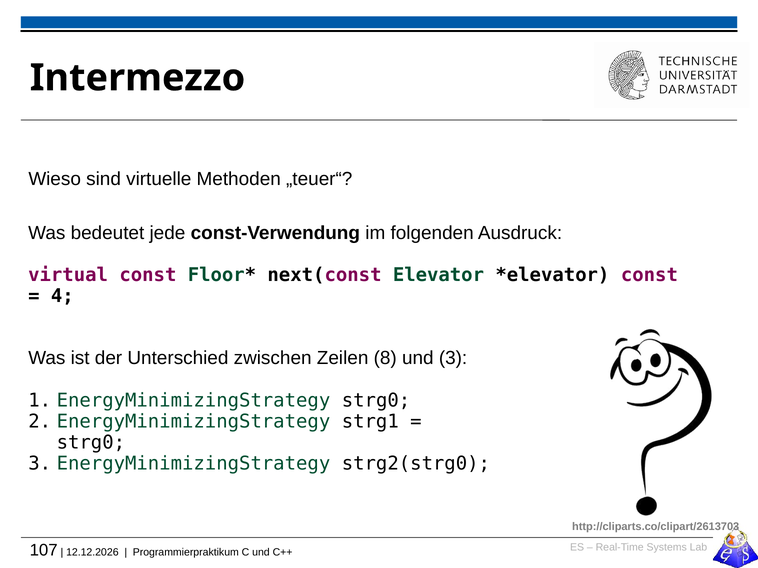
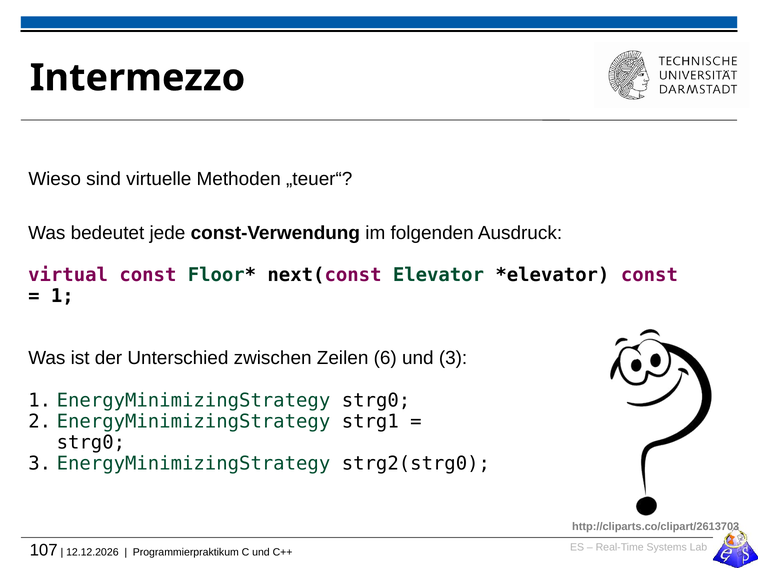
4: 4 -> 1 (62, 296)
8: 8 -> 6 (385, 358)
